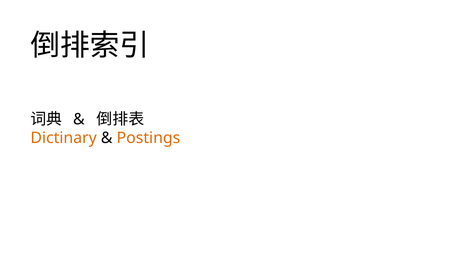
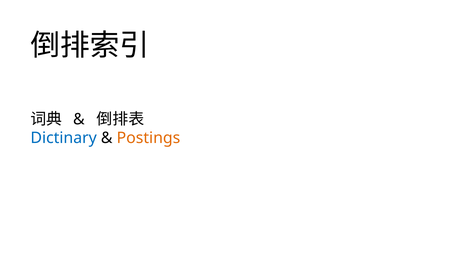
Dictinary colour: orange -> blue (64, 138)
